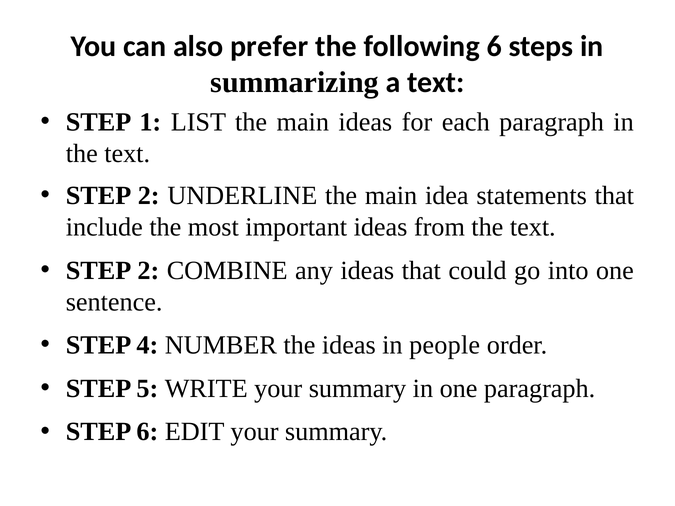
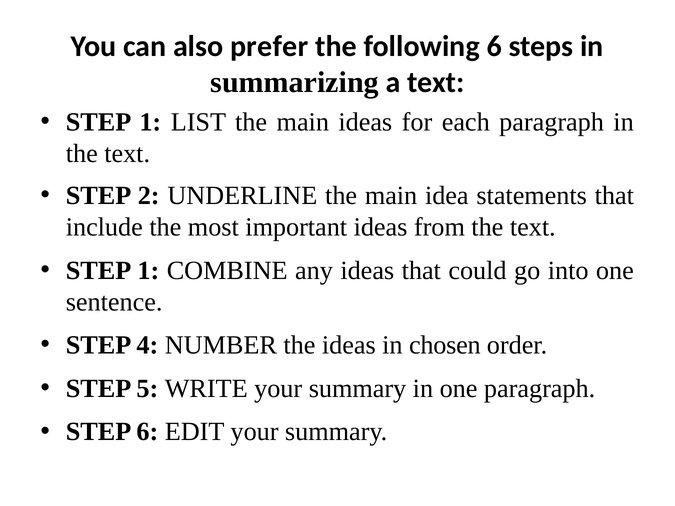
2: 2 -> 1 (148, 271)
people: people -> chosen (445, 345)
